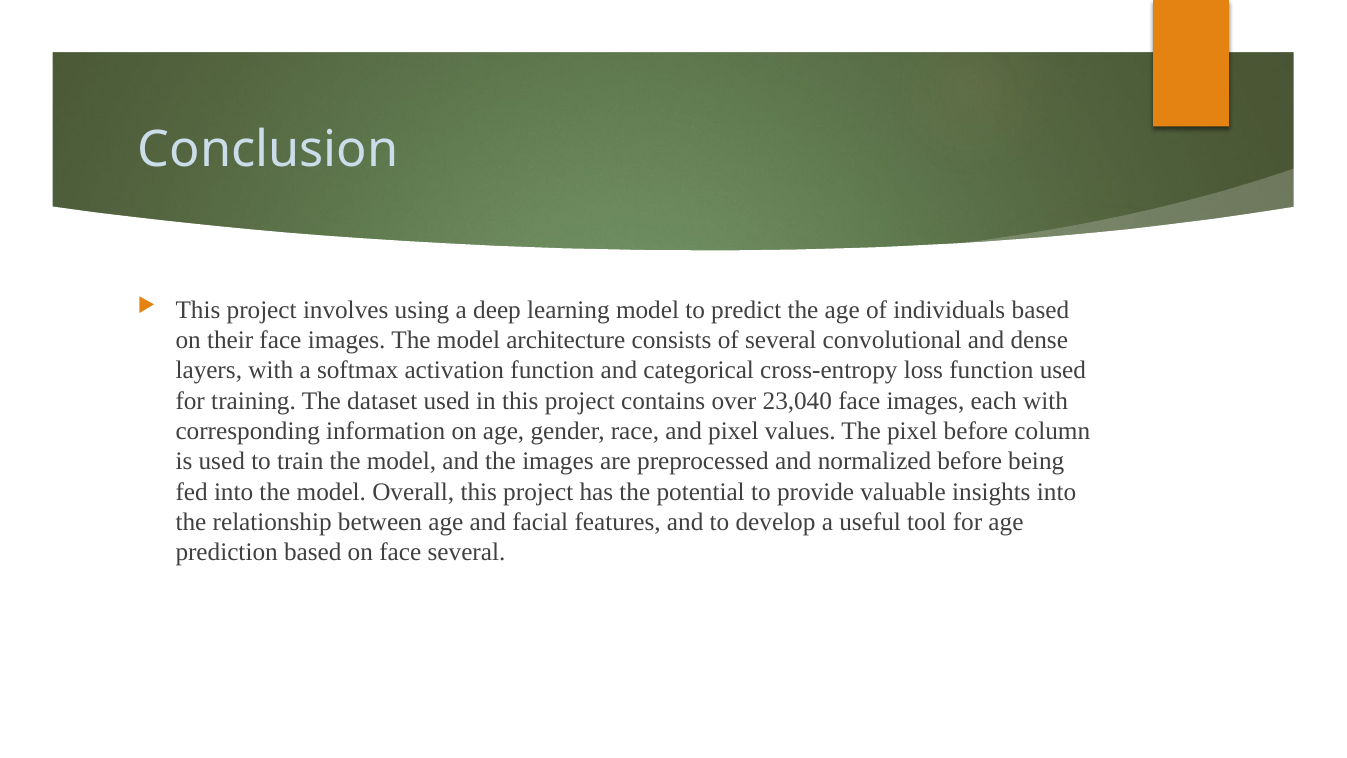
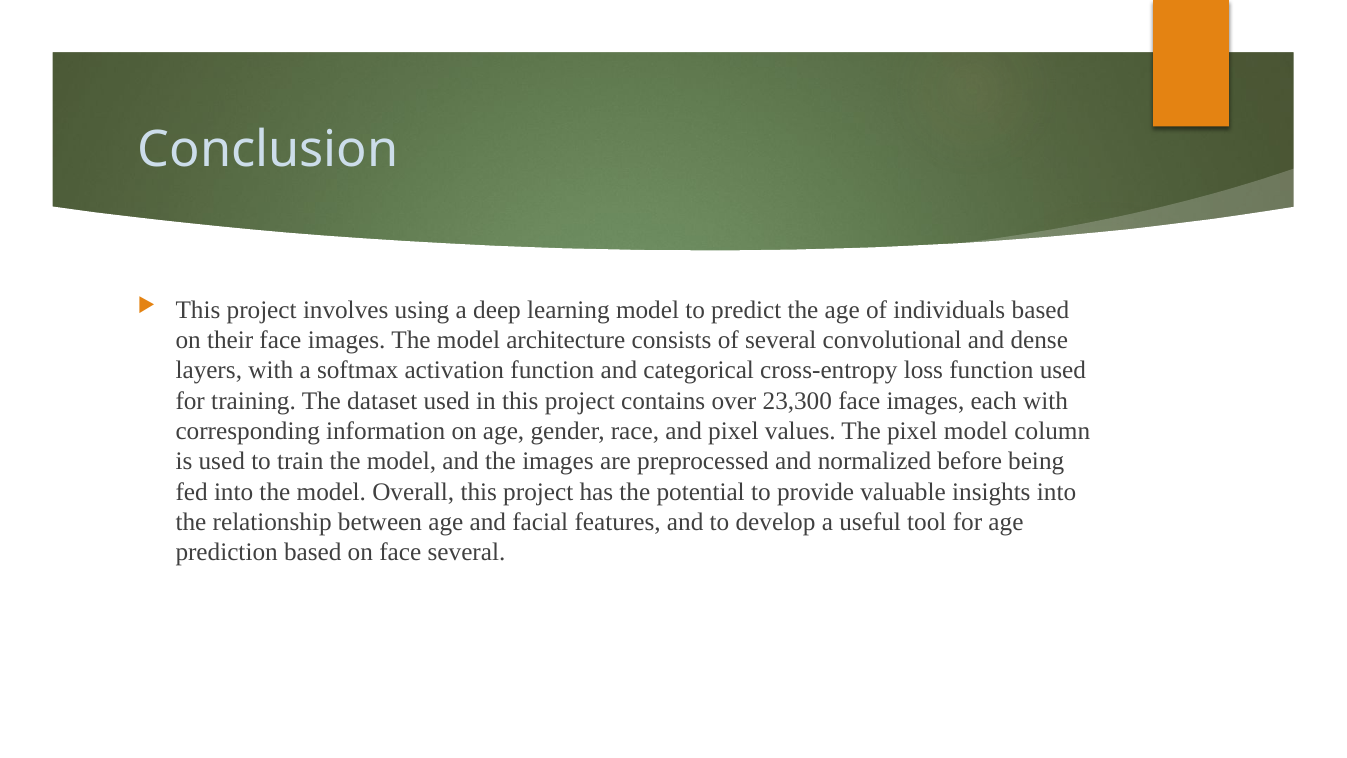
23,040: 23,040 -> 23,300 (797, 401)
pixel before: before -> model (976, 431)
